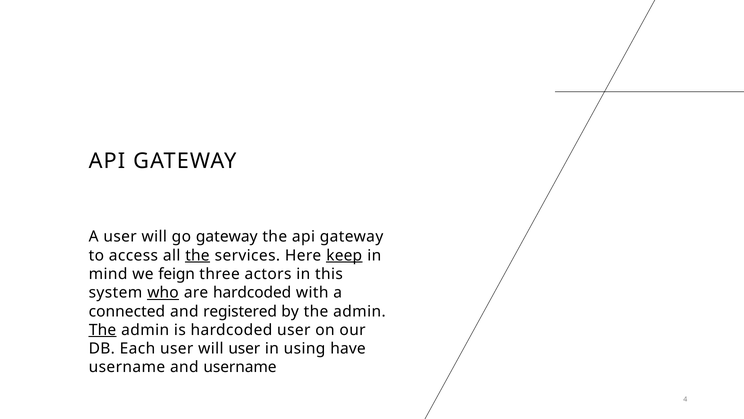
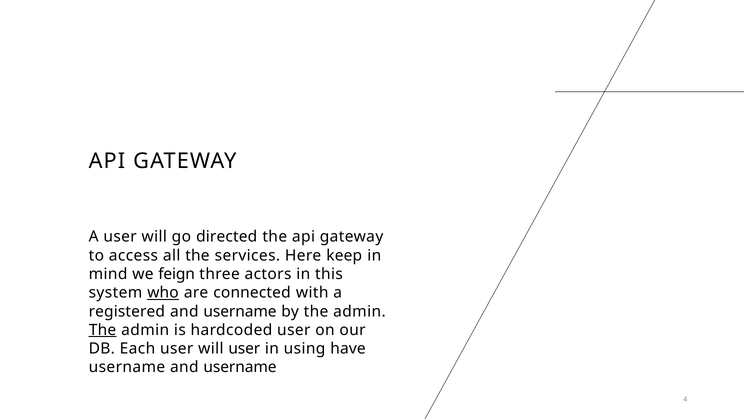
go gateway: gateway -> directed (227, 237)
the underline: present -> none (197, 255)
keep underline: present -> none (344, 255)
are hardcoded: hardcoded -> connected (252, 292)
connected: connected -> registered (127, 311)
registered: registered -> username (240, 311)
